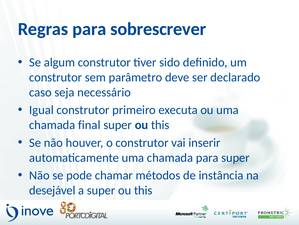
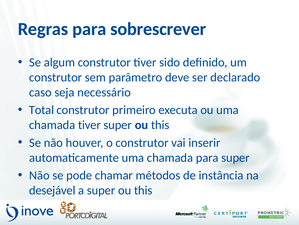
Igual: Igual -> Total (42, 110)
chamada final: final -> tiver (89, 125)
